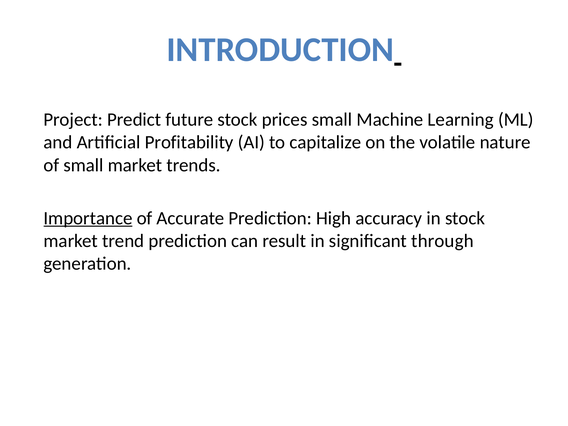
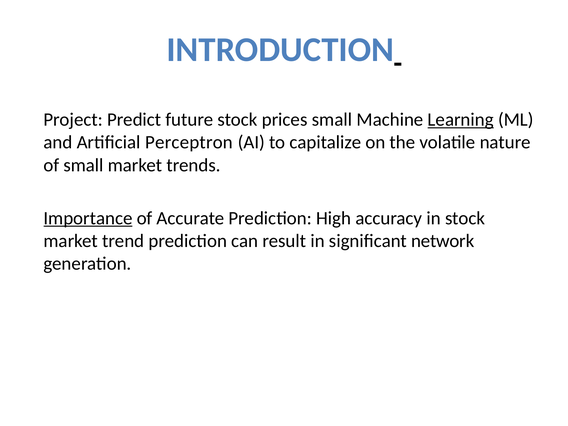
Learning underline: none -> present (461, 120)
Profitability: Profitability -> Perceptron (189, 142)
through: through -> network (443, 241)
